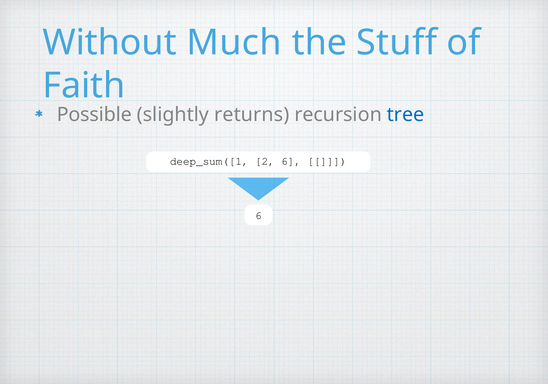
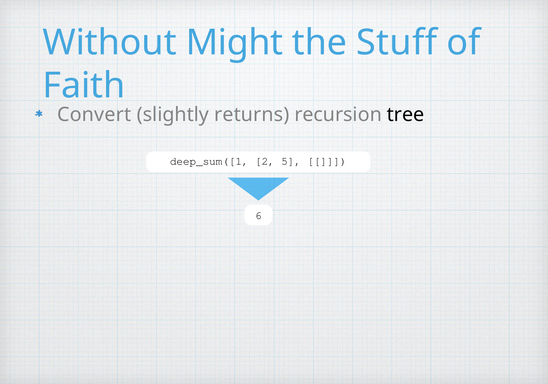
Much: Much -> Might (234, 43)
Possible: Possible -> Convert (94, 115)
tree colour: blue -> black (406, 115)
2 6: 6 -> 5 (291, 161)
